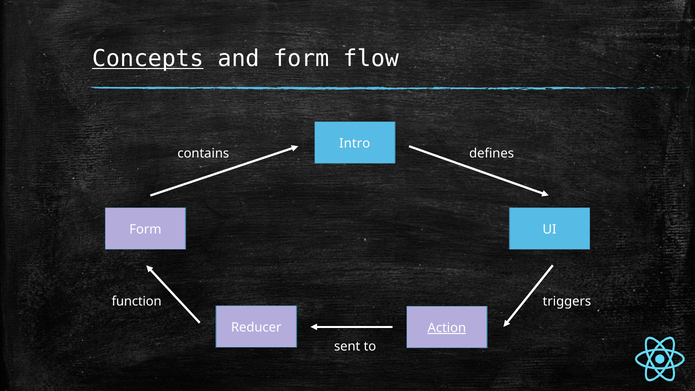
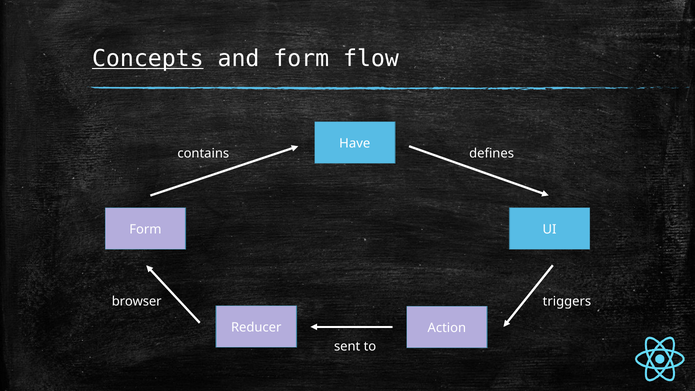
Intro: Intro -> Have (355, 143)
function: function -> browser (137, 301)
Action underline: present -> none (447, 328)
